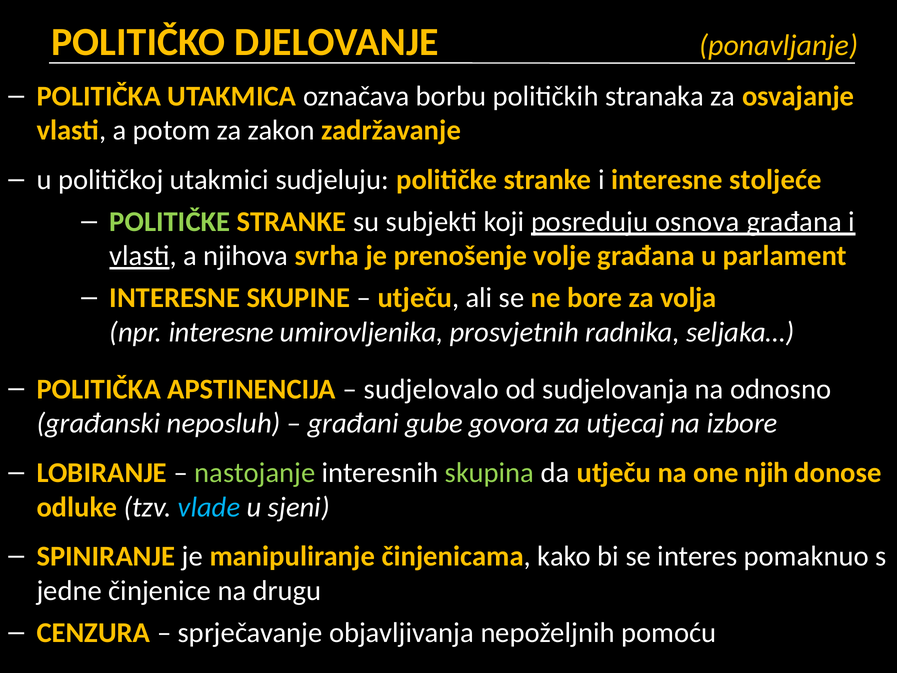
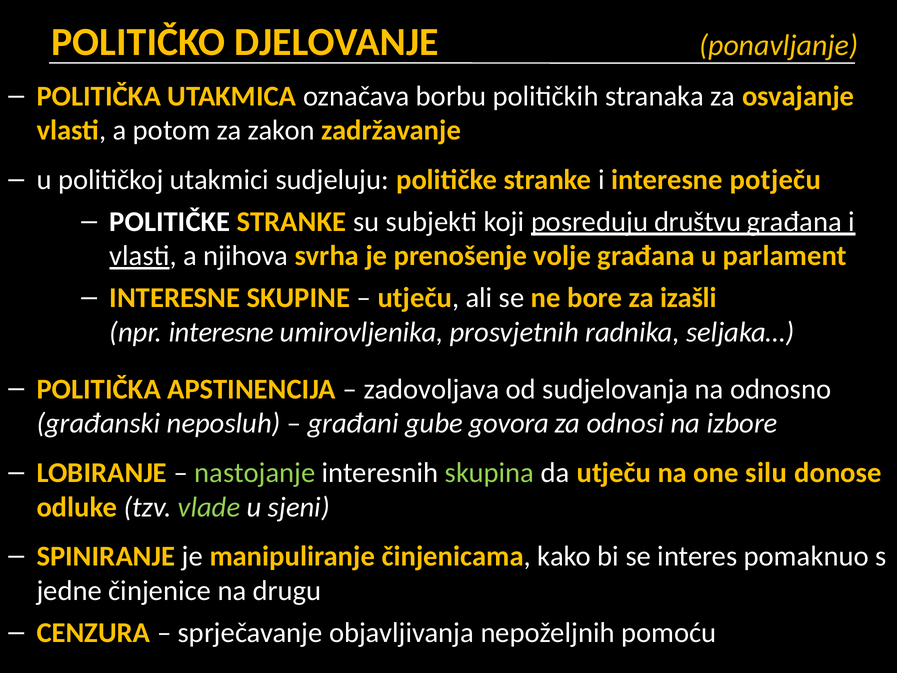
stoljeće: stoljeće -> potječu (775, 180)
POLITIČKE colour: light green -> white (170, 222)
osnova: osnova -> društvu (698, 222)
volja: volja -> izašli (688, 298)
sudjelovalo: sudjelovalo -> zadovoljava (431, 389)
utjecaj: utjecaj -> odnosi (625, 423)
njih: njih -> silu (766, 473)
vlade colour: light blue -> light green (209, 507)
